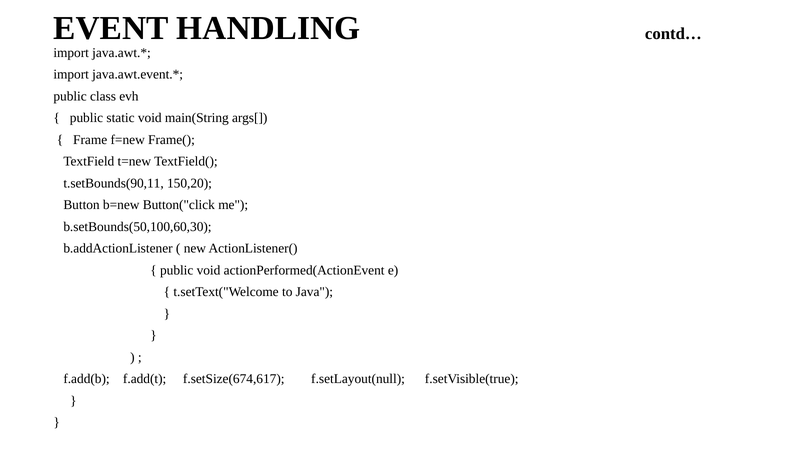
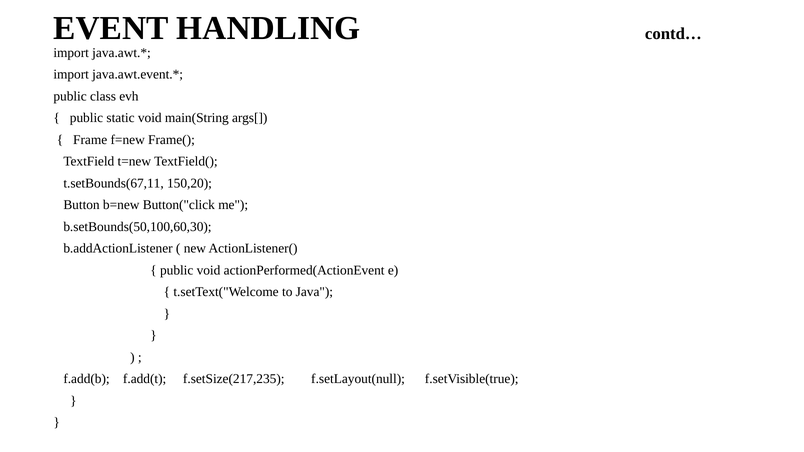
t.setBounds(90,11: t.setBounds(90,11 -> t.setBounds(67,11 (114, 183)
f.setSize(674,617: f.setSize(674,617 -> f.setSize(217,235 (234, 379)
